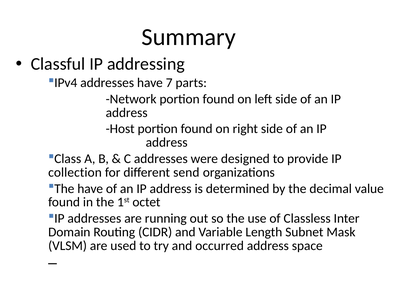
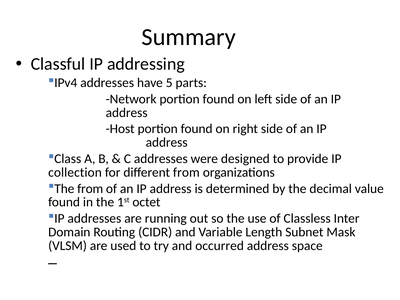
7: 7 -> 5 (169, 83)
different send: send -> from (186, 172)
The have: have -> from (90, 189)
